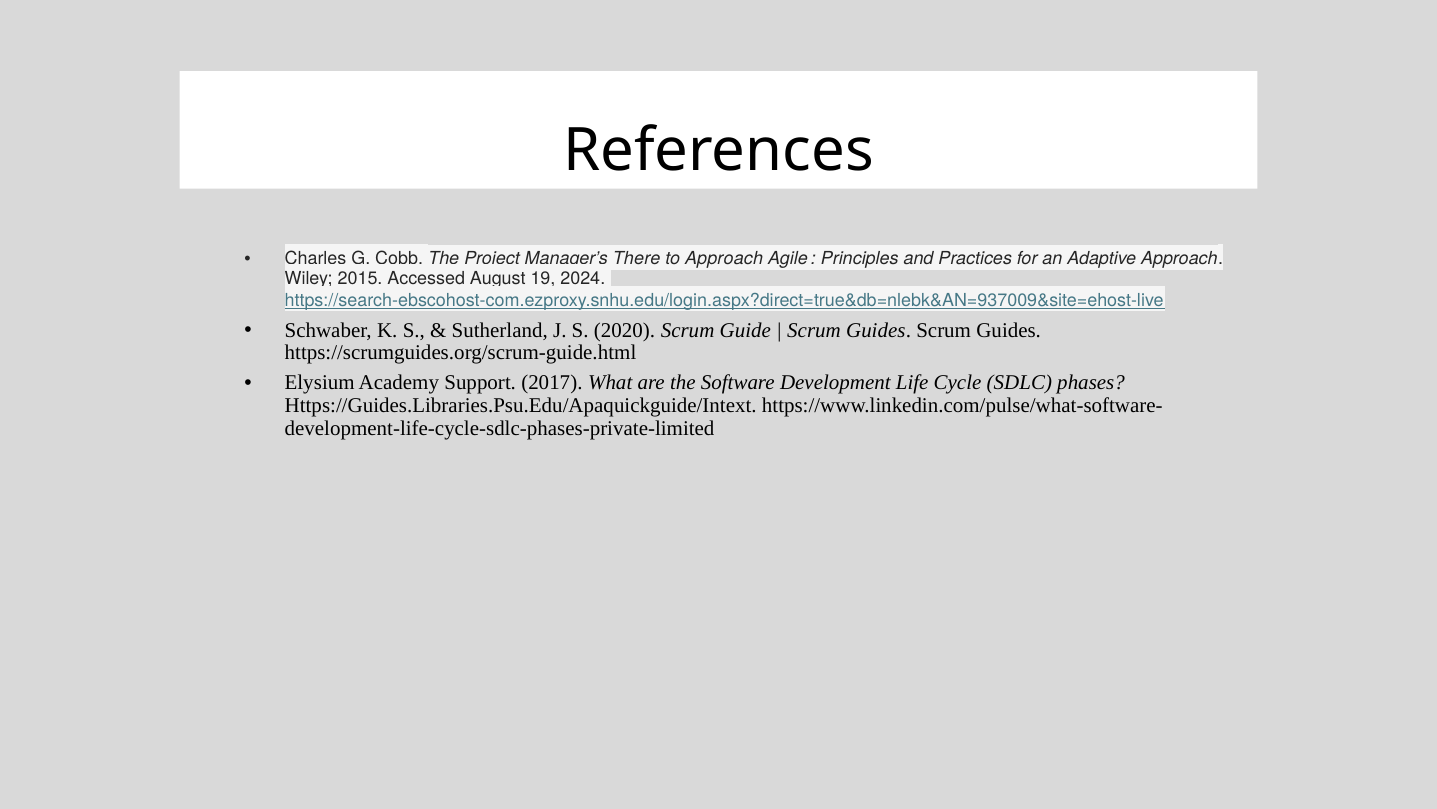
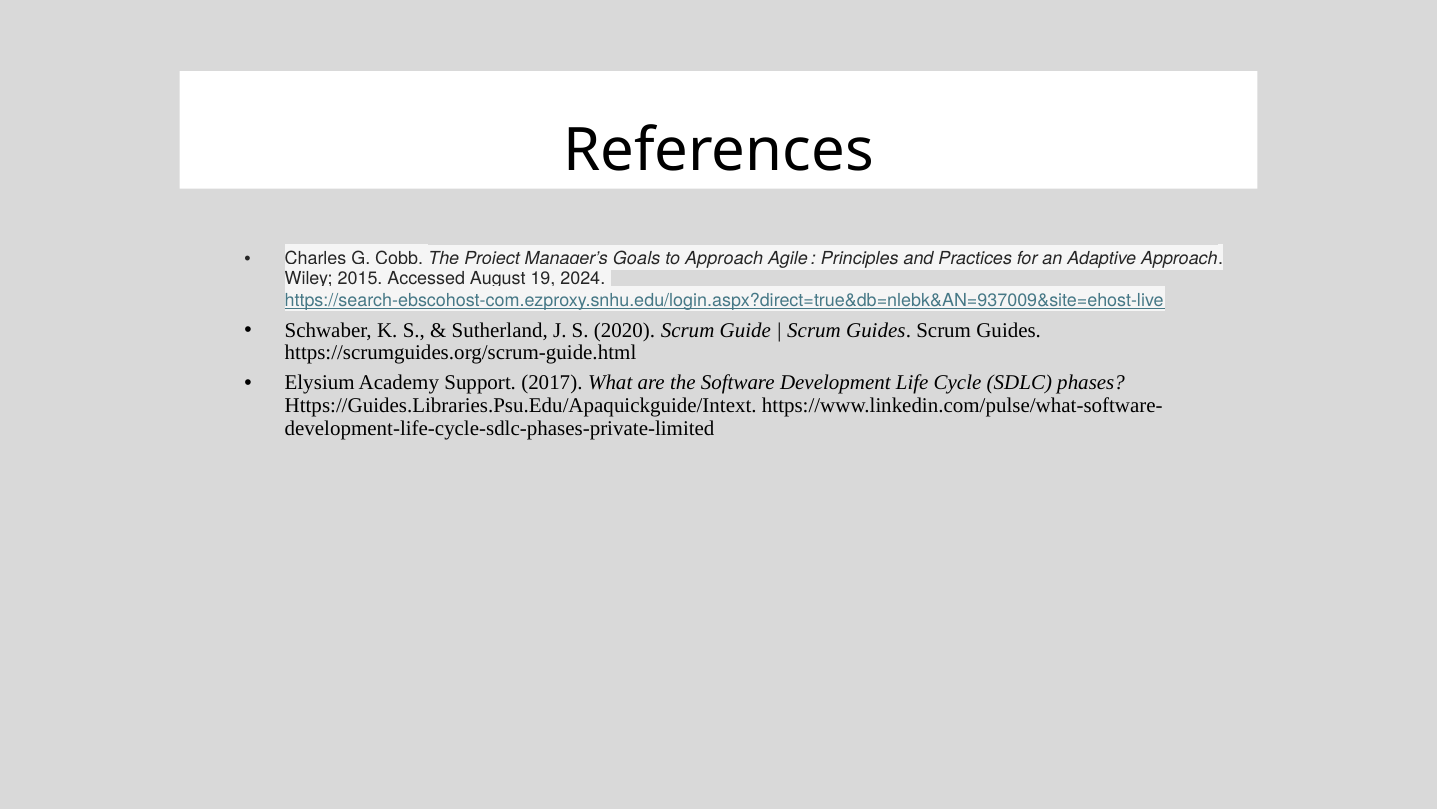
There: There -> Goals (637, 259)
